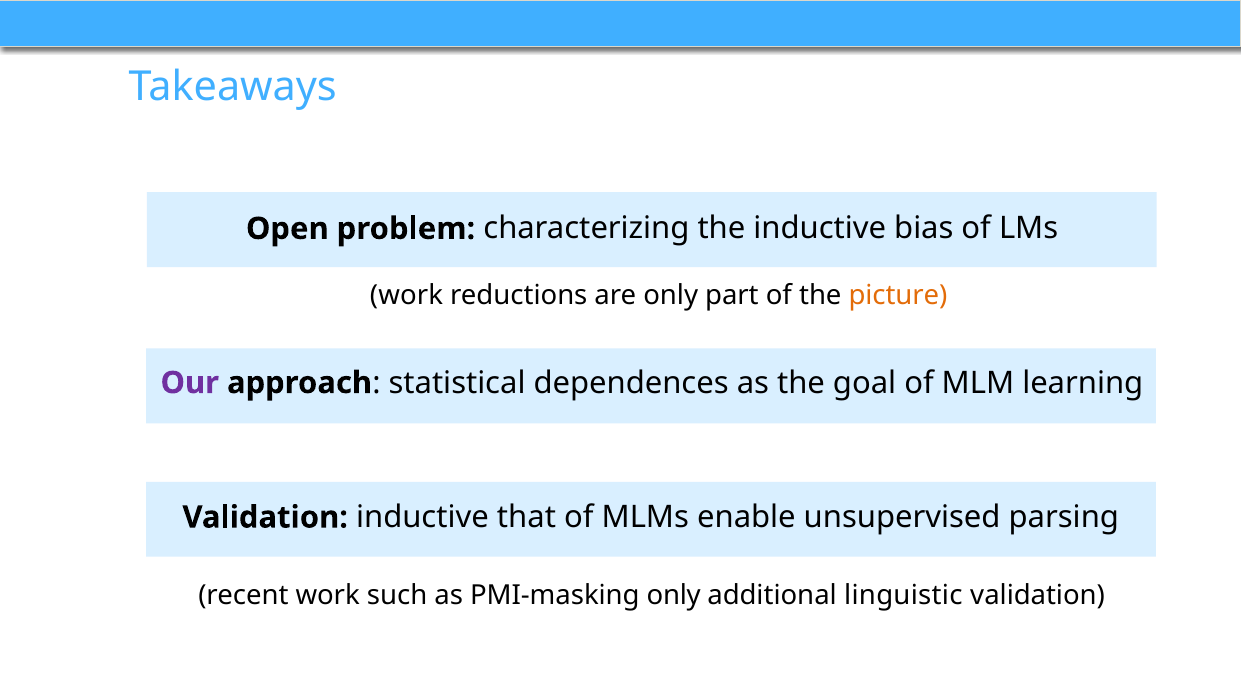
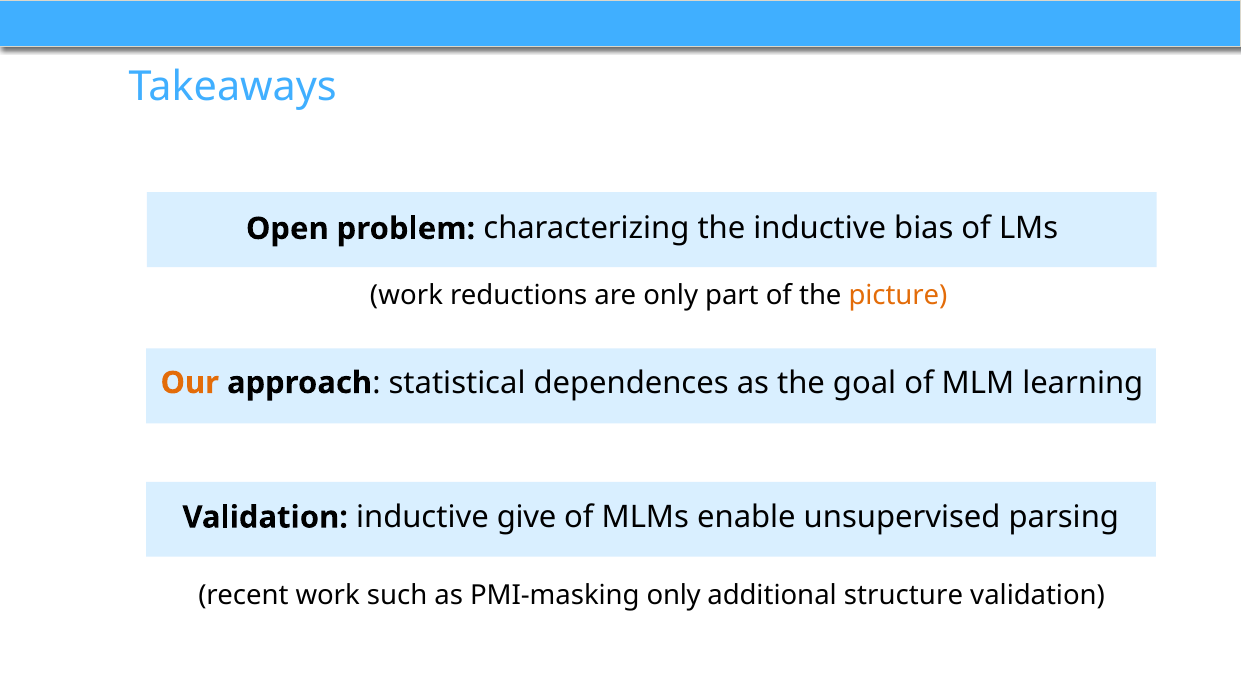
Our colour: purple -> orange (190, 383)
that: that -> give (527, 517)
linguistic: linguistic -> structure (903, 595)
